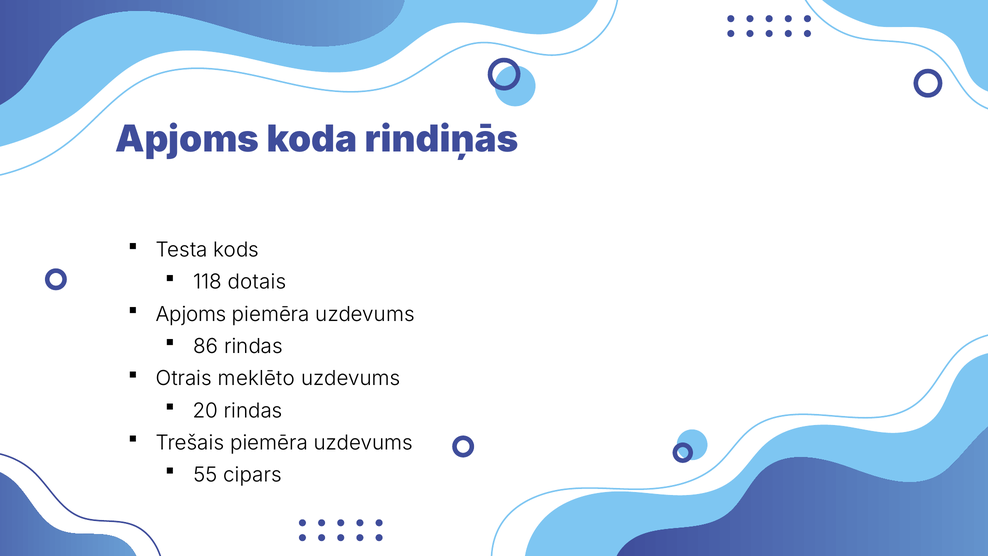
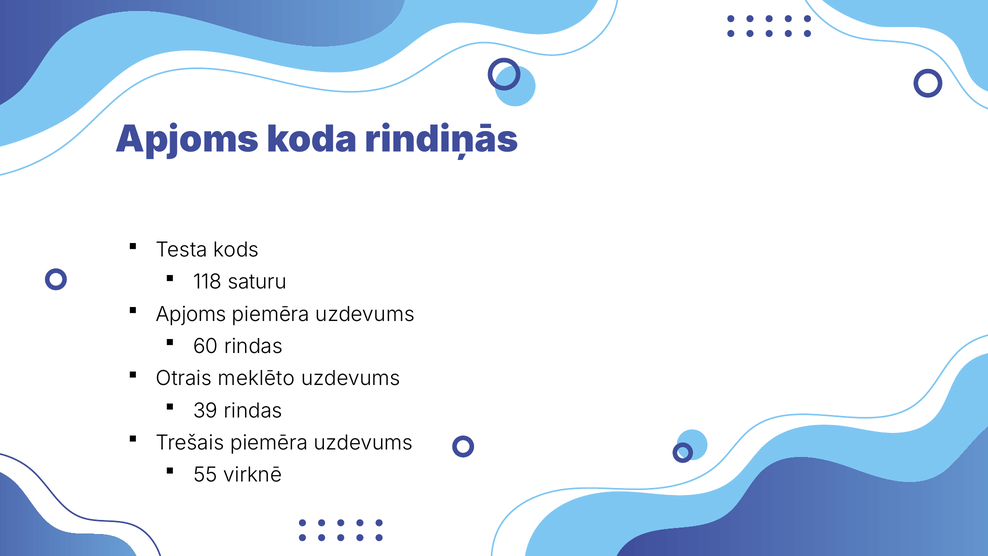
dotais: dotais -> saturu (257, 282)
86: 86 -> 60 (206, 346)
20: 20 -> 39 (205, 411)
cipars: cipars -> virknē (253, 475)
